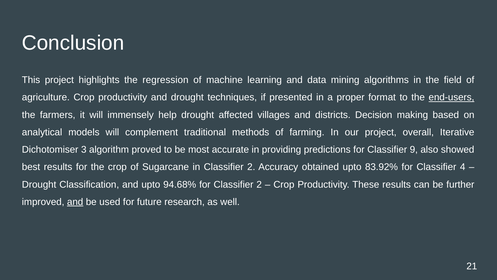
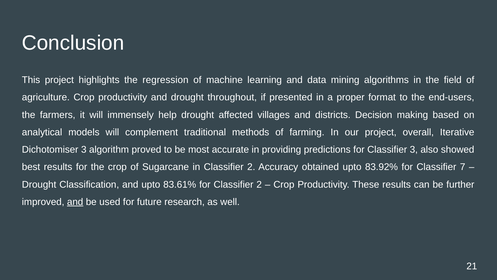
techniques: techniques -> throughout (232, 97)
end-users underline: present -> none (451, 97)
Classifier 9: 9 -> 3 (414, 149)
4: 4 -> 7 (463, 167)
94.68%: 94.68% -> 83.61% (180, 184)
